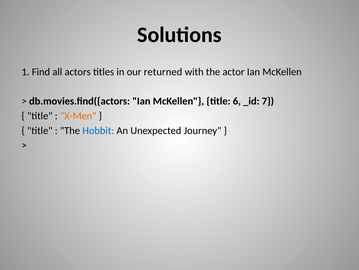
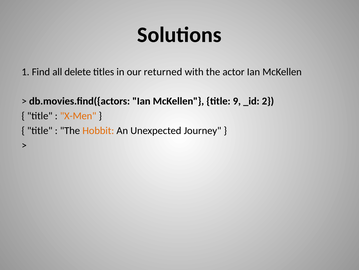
actors: actors -> delete (78, 72)
6: 6 -> 9 (237, 101)
7: 7 -> 2 (268, 101)
Hobbit colour: blue -> orange (98, 130)
